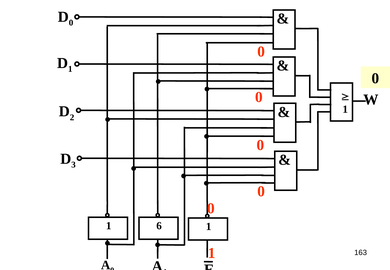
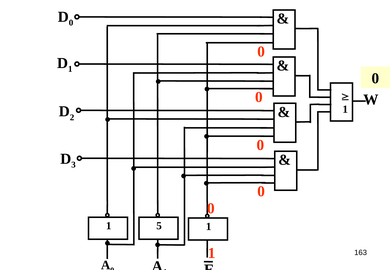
6: 6 -> 5 (159, 226)
